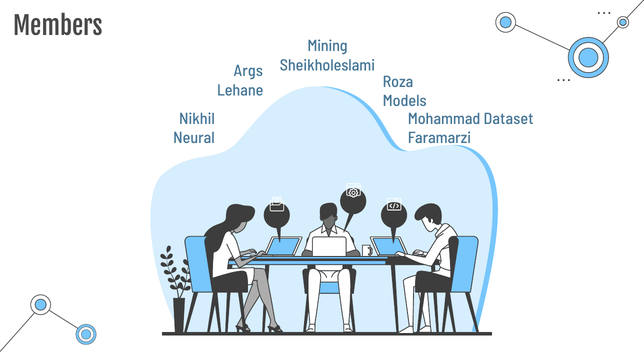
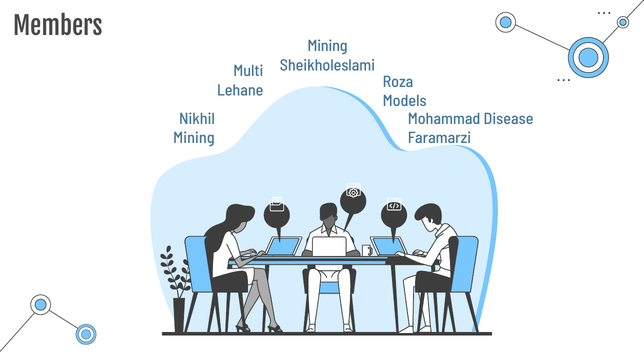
Args: Args -> Multi (248, 71)
Dataset: Dataset -> Disease (509, 119)
Neural: Neural -> Mining (194, 138)
